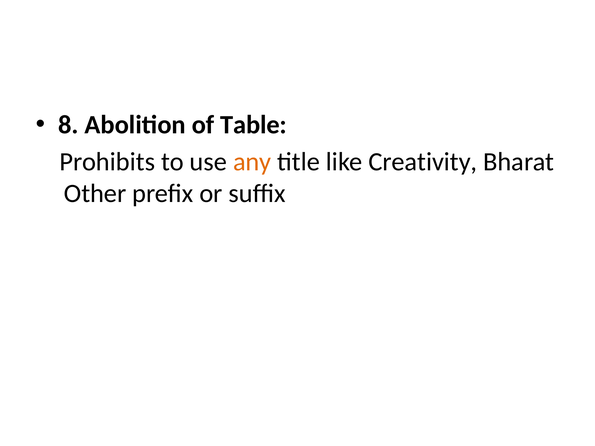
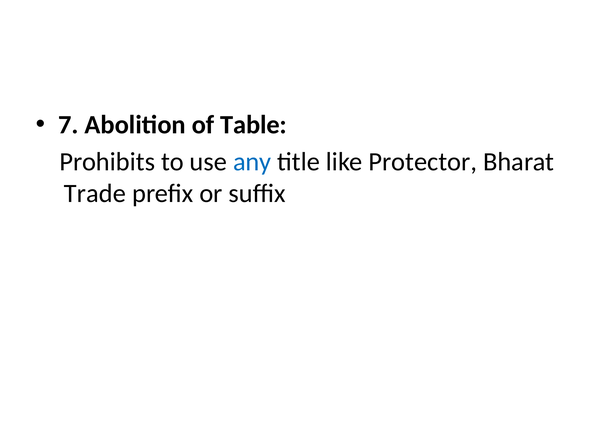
8: 8 -> 7 (68, 125)
any colour: orange -> blue (252, 162)
Creativity: Creativity -> Protector (423, 162)
Other: Other -> Trade (95, 194)
